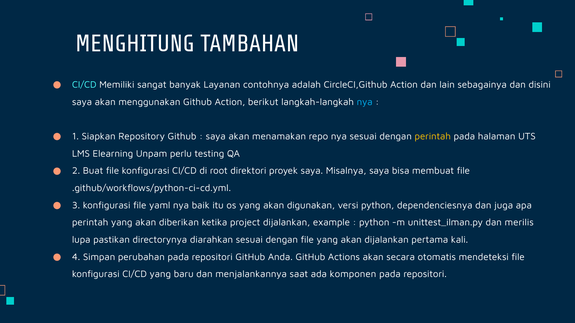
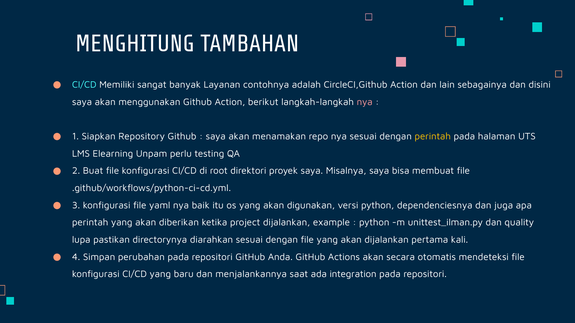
nya colour: light blue -> pink (365, 102)
merilis: merilis -> quality (519, 223)
komponen: komponen -> integration (353, 275)
